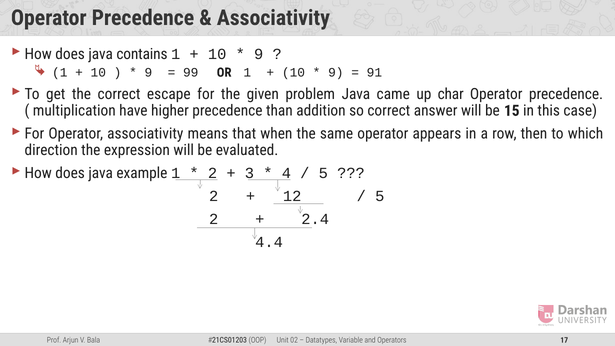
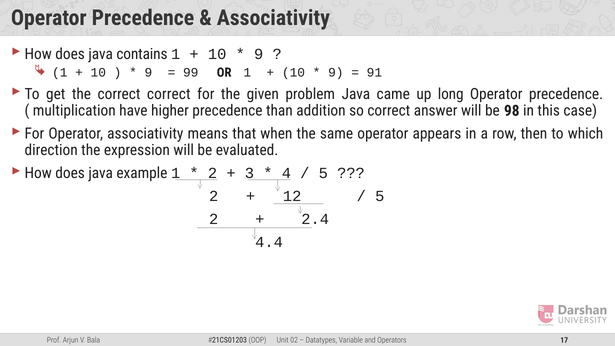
correct escape: escape -> correct (169, 94)
char: char -> long (451, 94)
15: 15 -> 98 (512, 111)
